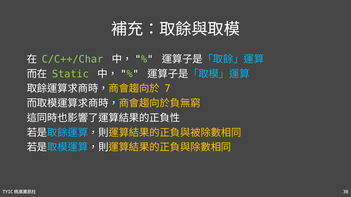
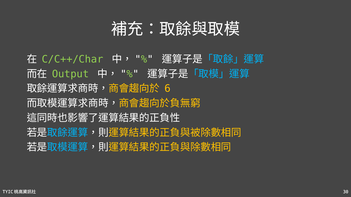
Static: Static -> Output (70, 74)
7: 7 -> 6 (167, 89)
